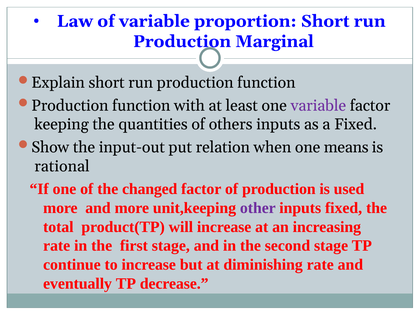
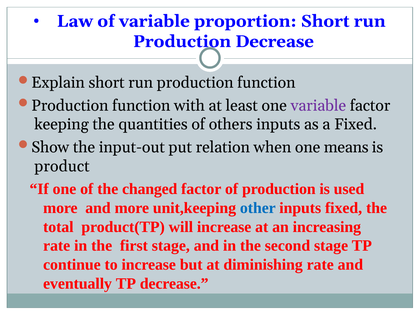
Production Marginal: Marginal -> Decrease (275, 41)
rational: rational -> product (62, 166)
other colour: purple -> blue (258, 208)
